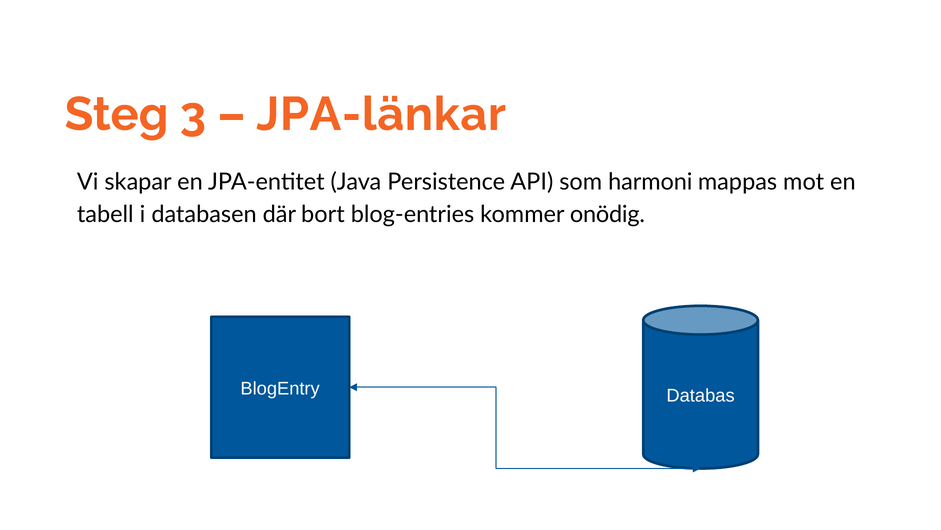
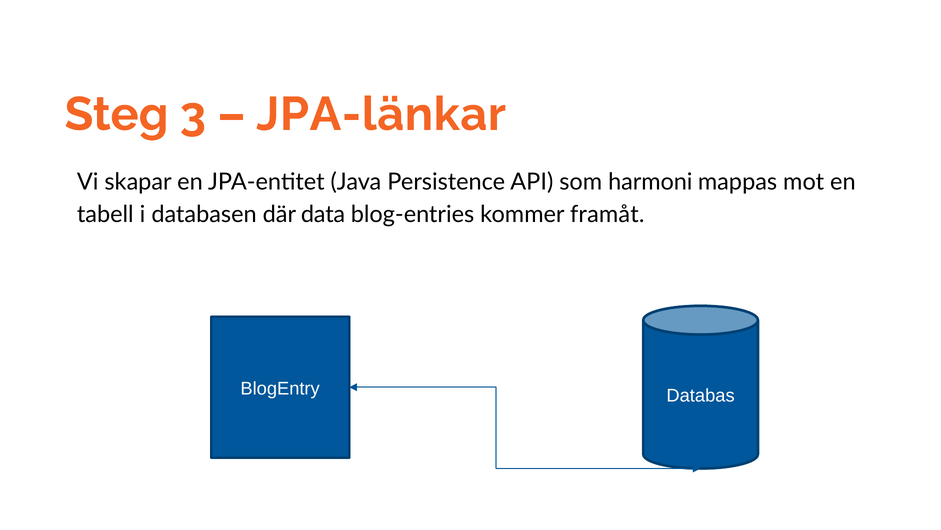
bort: bort -> data (323, 214)
onödig: onödig -> framåt (607, 214)
